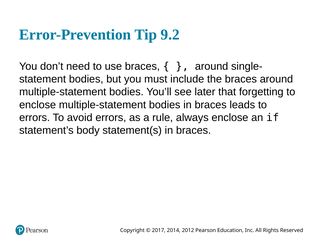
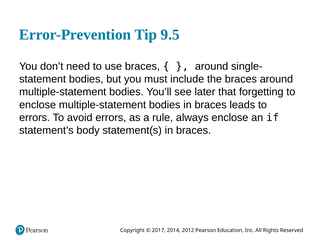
9.2: 9.2 -> 9.5 (170, 35)
